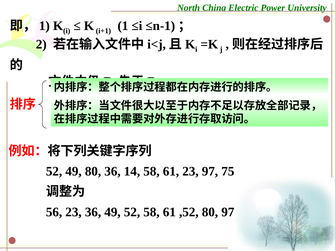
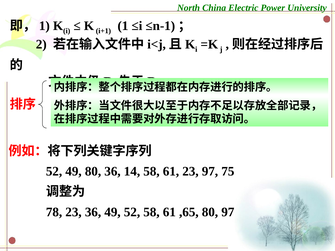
56: 56 -> 78 (54, 212)
,52: ,52 -> ,65 (189, 212)
